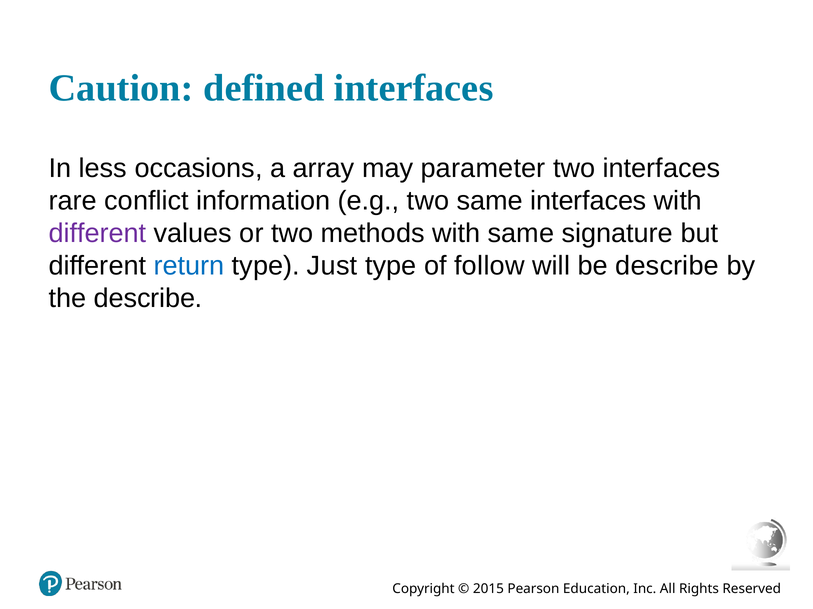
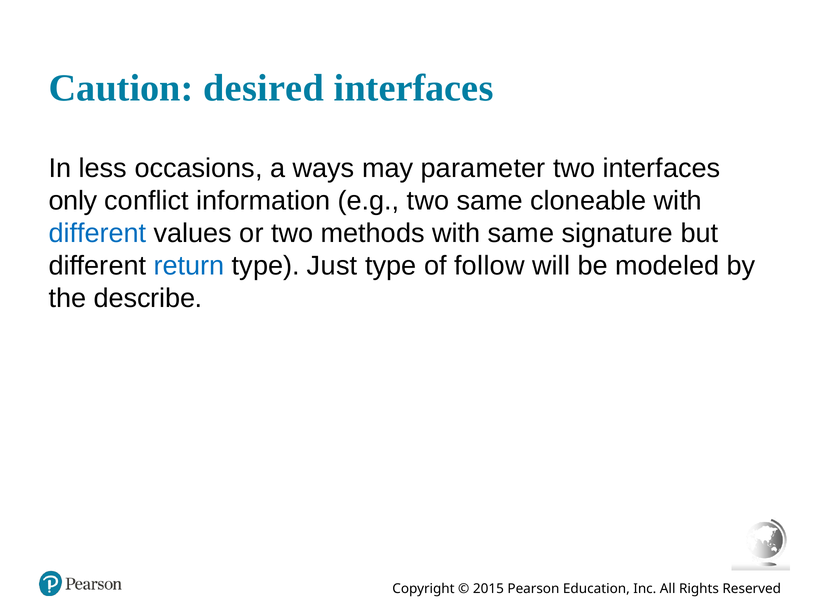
defined: defined -> desired (264, 88)
array: array -> ways (324, 169)
rare: rare -> only (73, 201)
same interfaces: interfaces -> cloneable (588, 201)
different colour: purple -> blue (97, 234)
be describe: describe -> modeled (667, 266)
